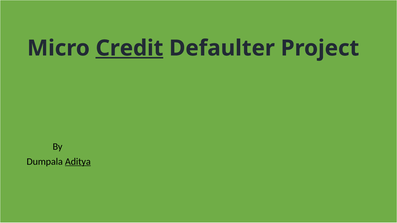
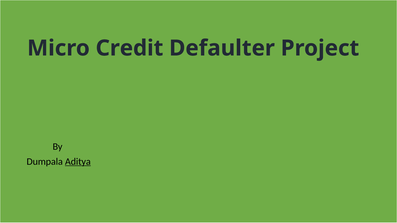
Credit underline: present -> none (129, 48)
